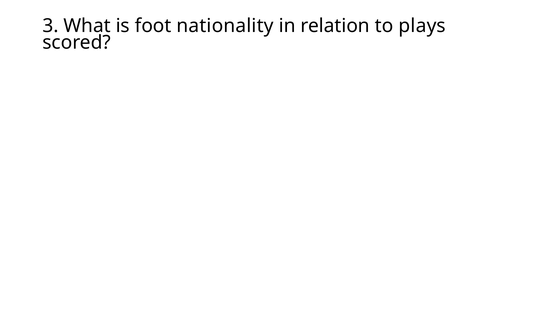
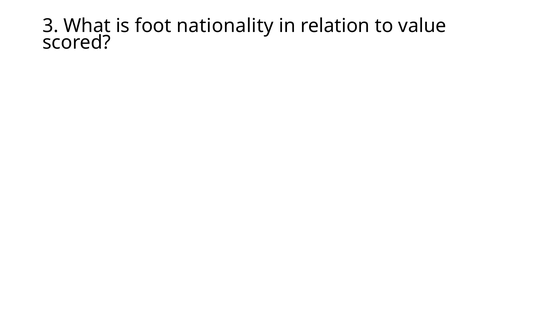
plays: plays -> value (422, 26)
